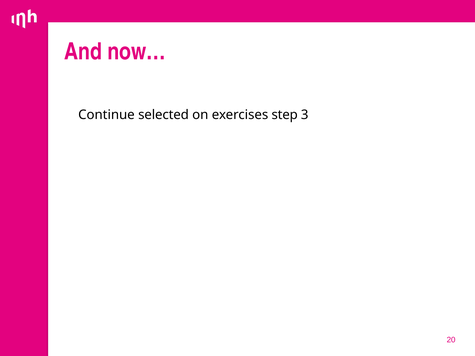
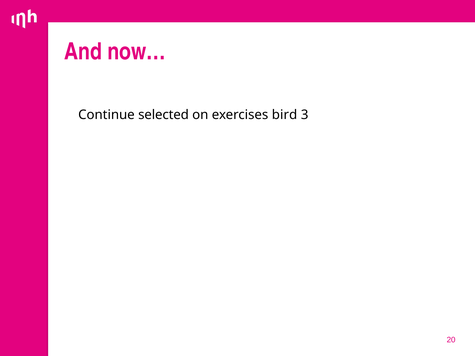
step: step -> bird (285, 115)
